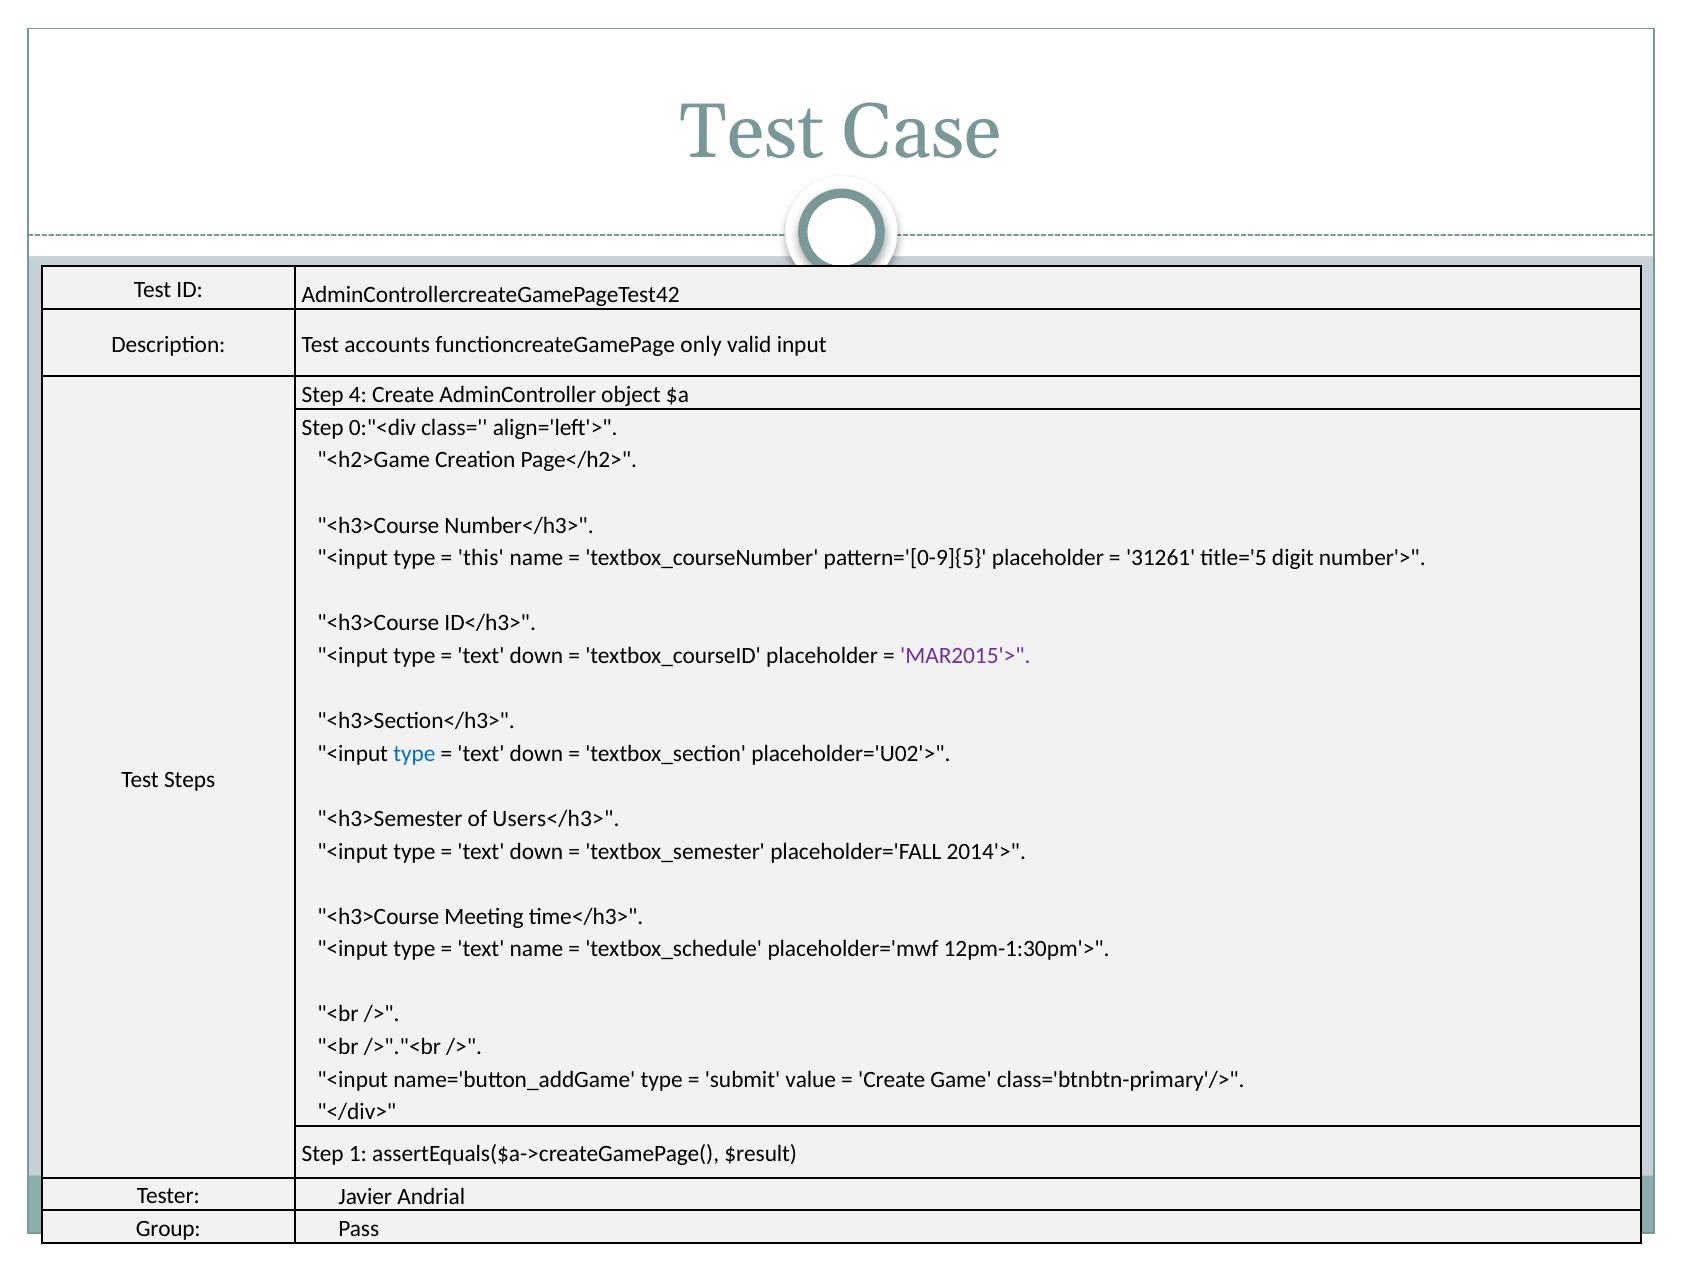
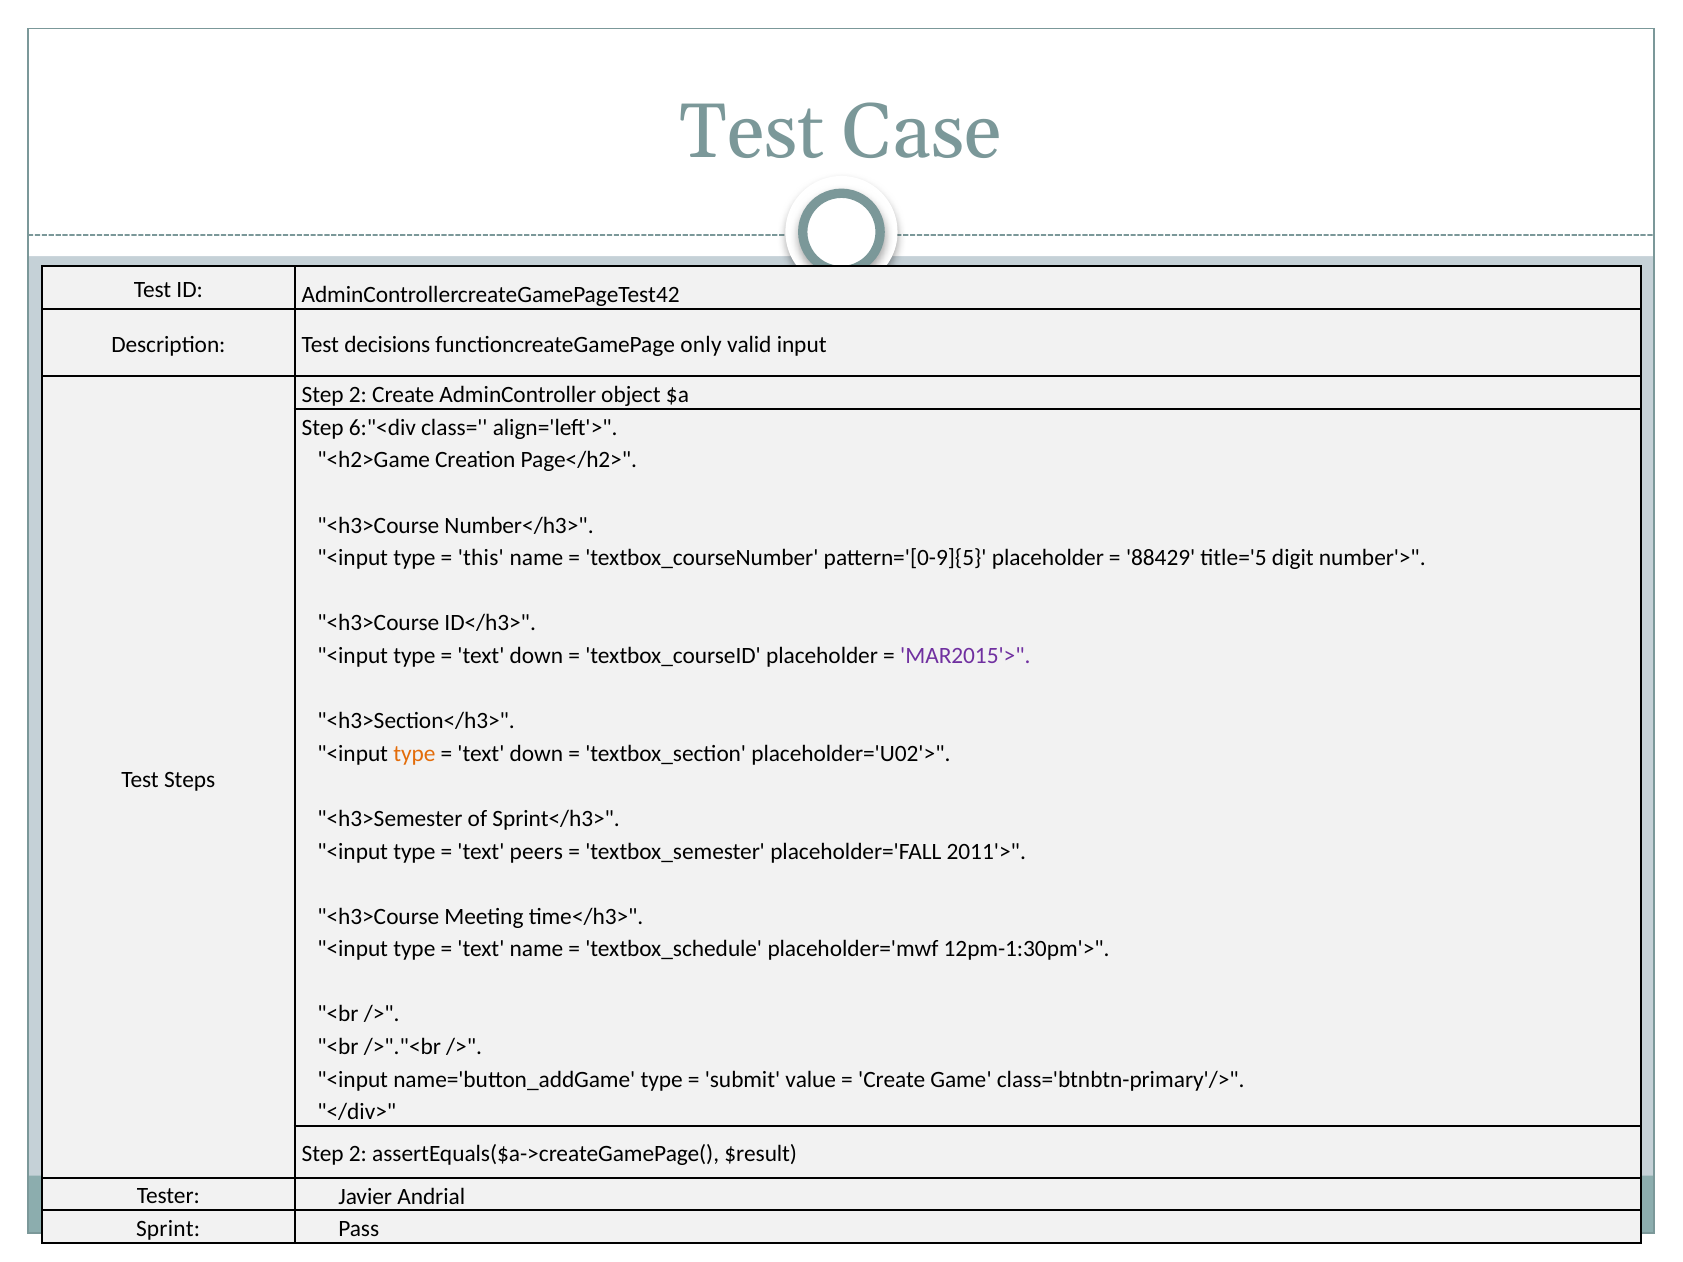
accounts: accounts -> decisions (387, 345)
4: 4 -> 2 (358, 395)
0:"<div: 0:"<div -> 6:"<div (382, 428)
31261: 31261 -> 88429 (1161, 558)
type colour: blue -> orange (414, 754)
Users</h3>: Users</h3> -> Sprint</h3> (556, 819)
down: down -> peers (536, 851)
2014'>: 2014'> -> 2011'> (986, 851)
1: 1 -> 2 (358, 1154)
Group: Group -> Sprint (168, 1229)
